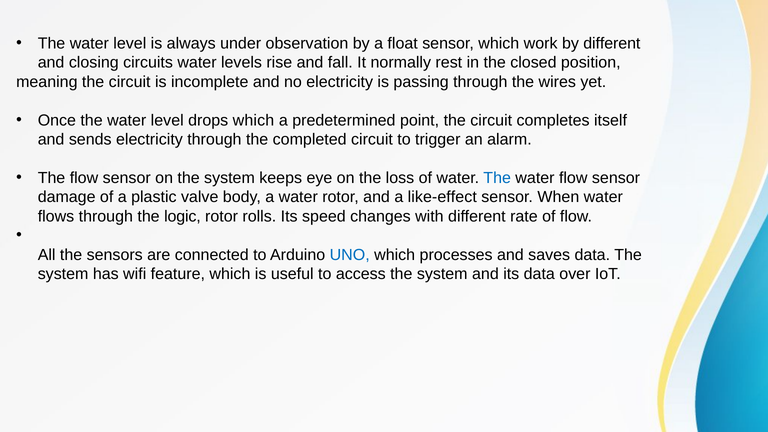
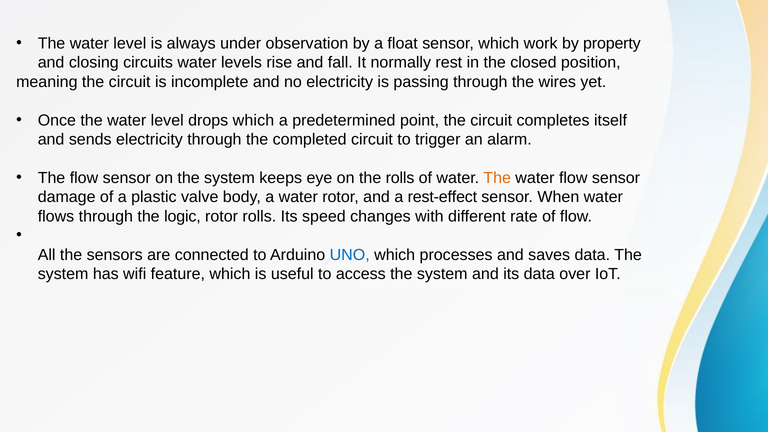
by different: different -> property (612, 43)
the loss: loss -> rolls (400, 178)
The colour: blue -> orange (497, 178)
like-effect: like-effect -> rest-effect (442, 197)
